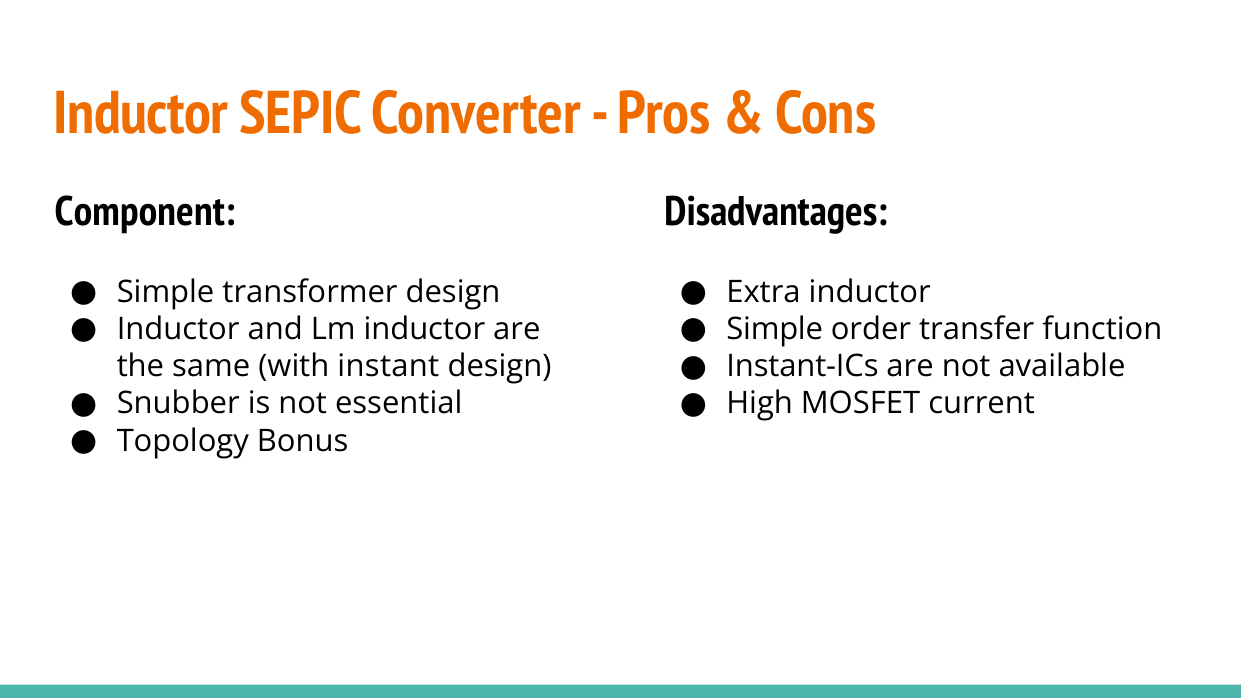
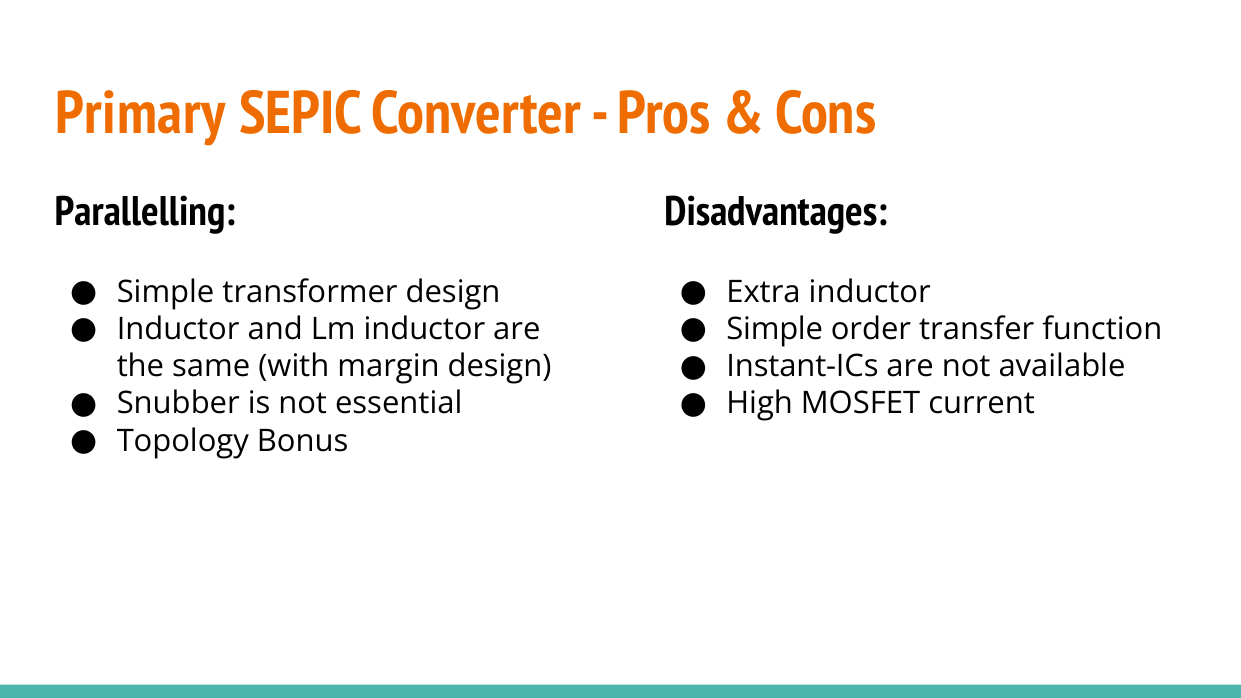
Inductor: Inductor -> Primary (140, 113)
Component: Component -> Parallelling (145, 212)
instant: instant -> margin (389, 366)
